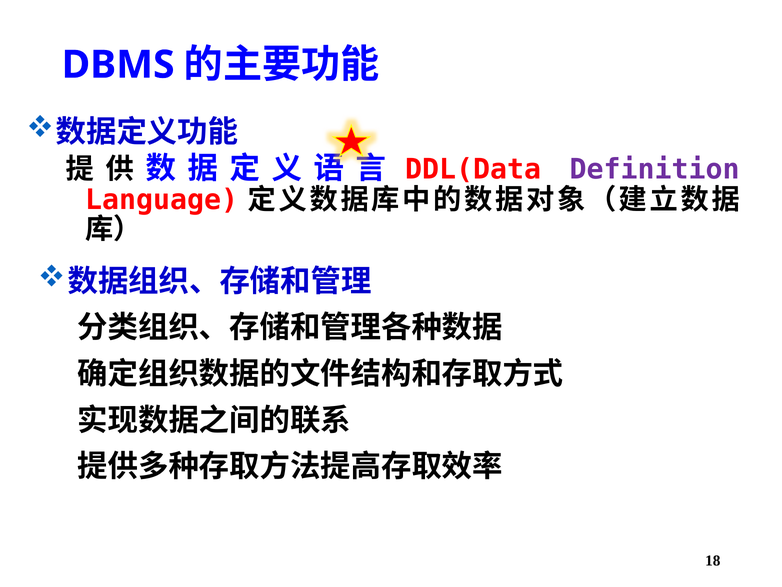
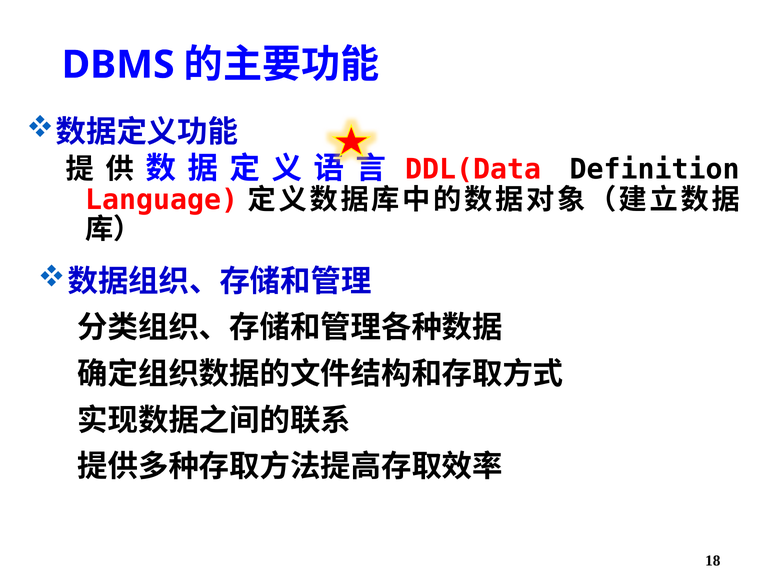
Definition colour: purple -> black (655, 169)
